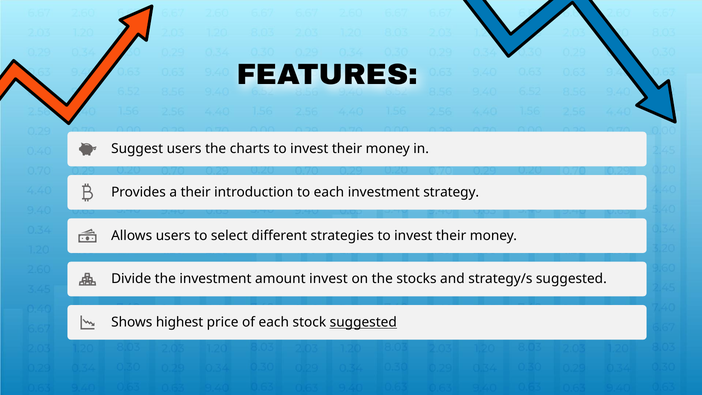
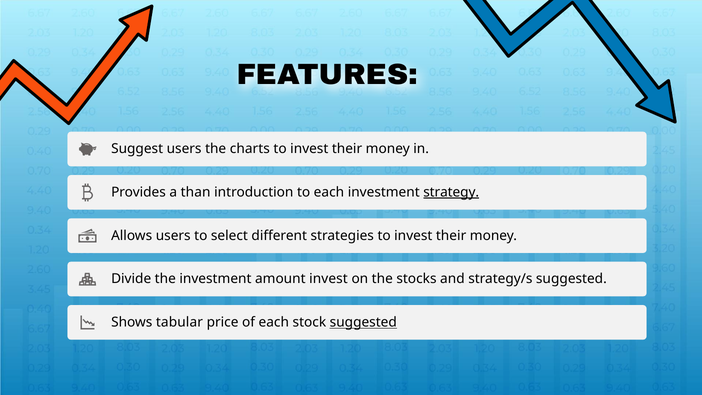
a their: their -> than (196, 192)
strategy underline: none -> present (451, 192)
highest: highest -> tabular (179, 322)
